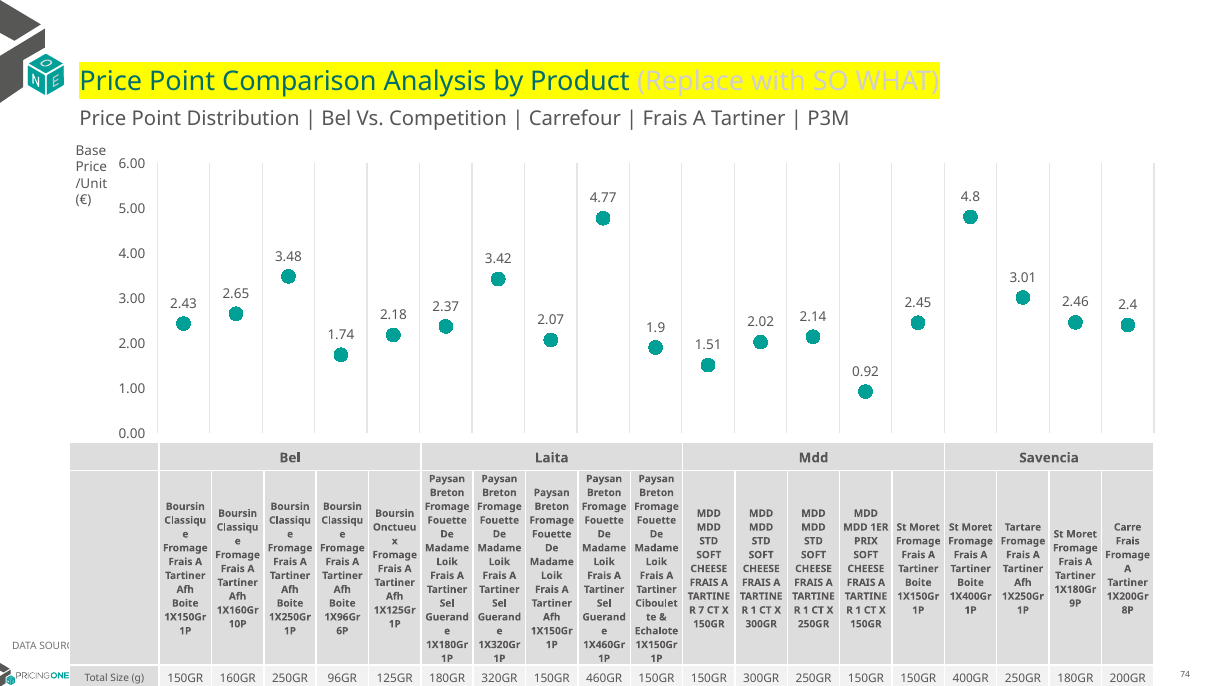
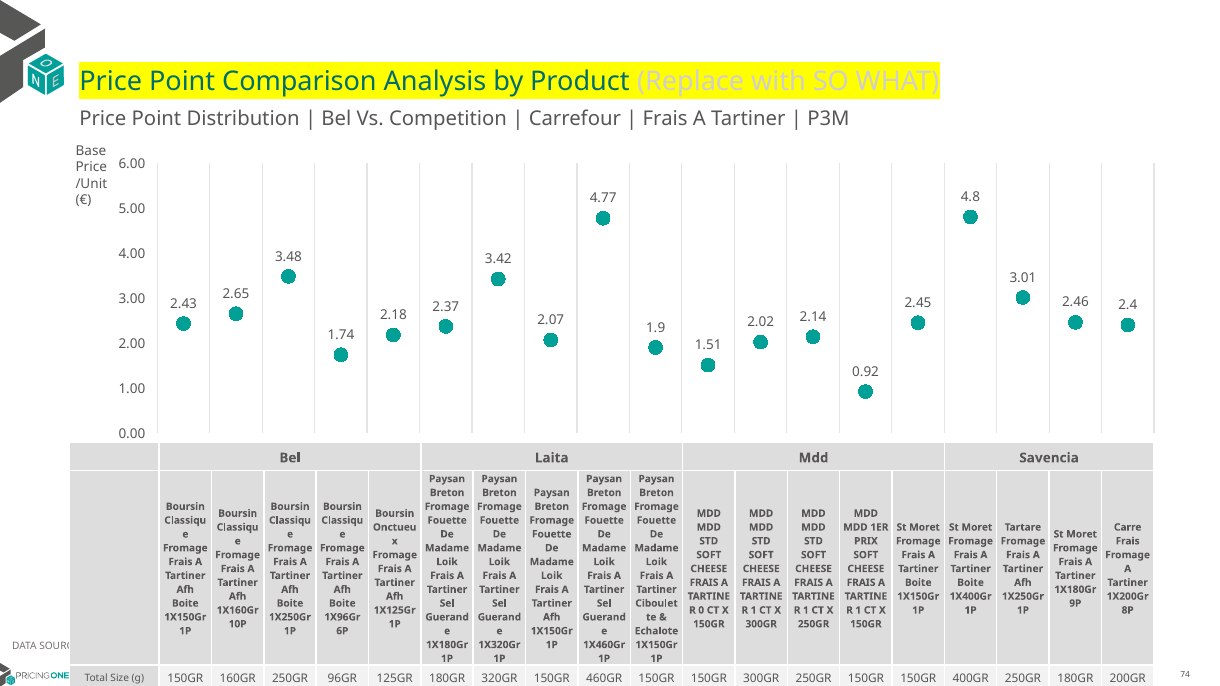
7: 7 -> 0 (701, 610)
